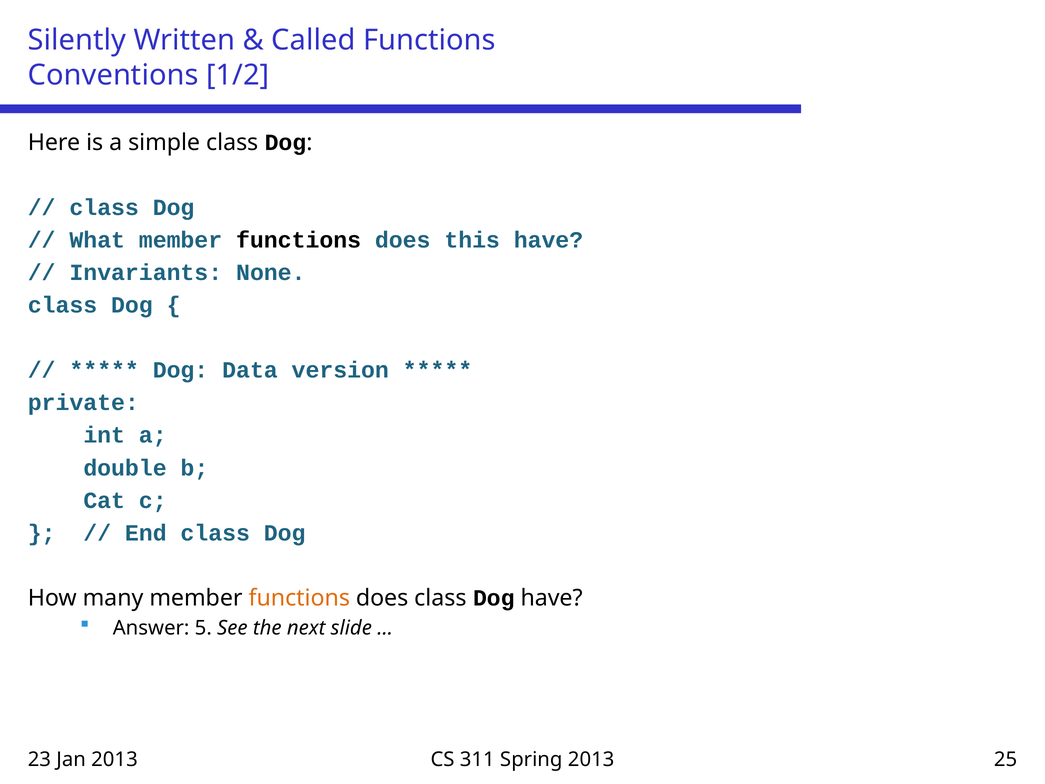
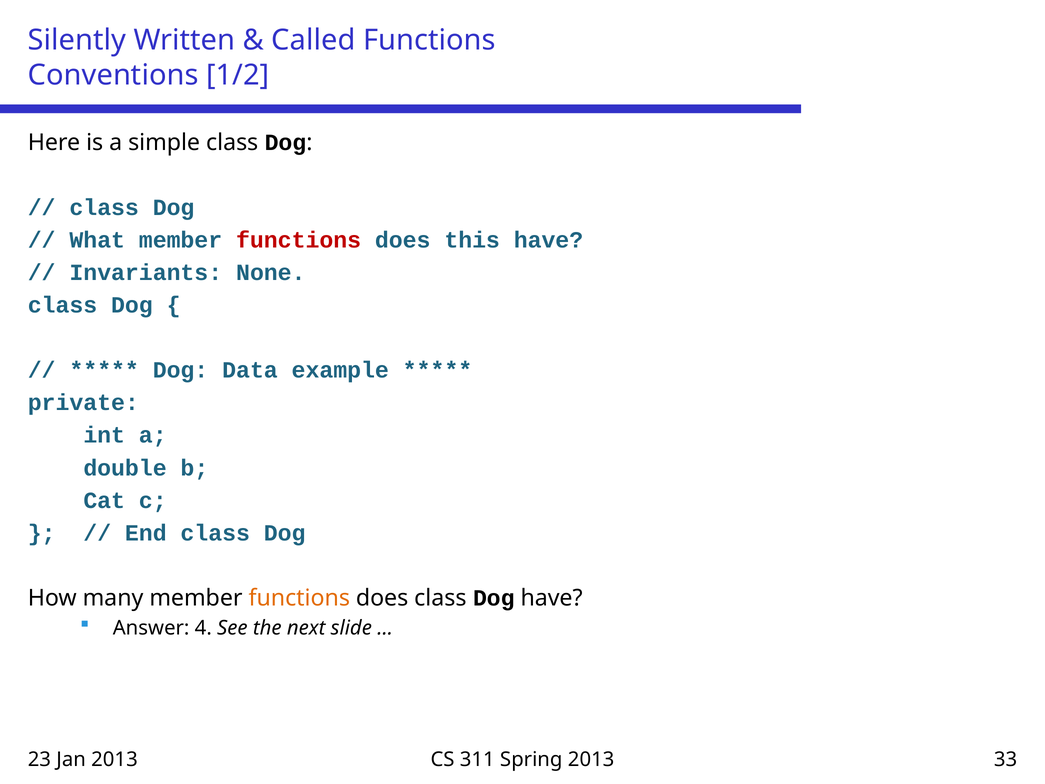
functions colour: black -> red (299, 240)
version: version -> example (340, 370)
5: 5 -> 4 (203, 628)
25: 25 -> 33 (1006, 759)
